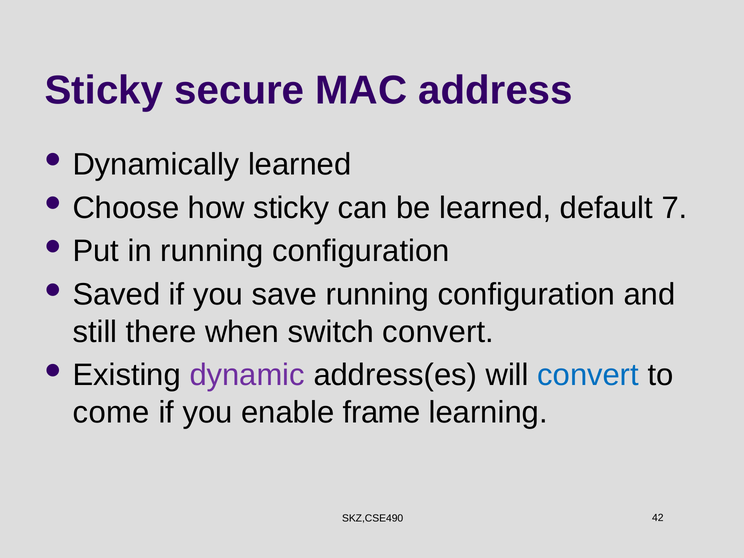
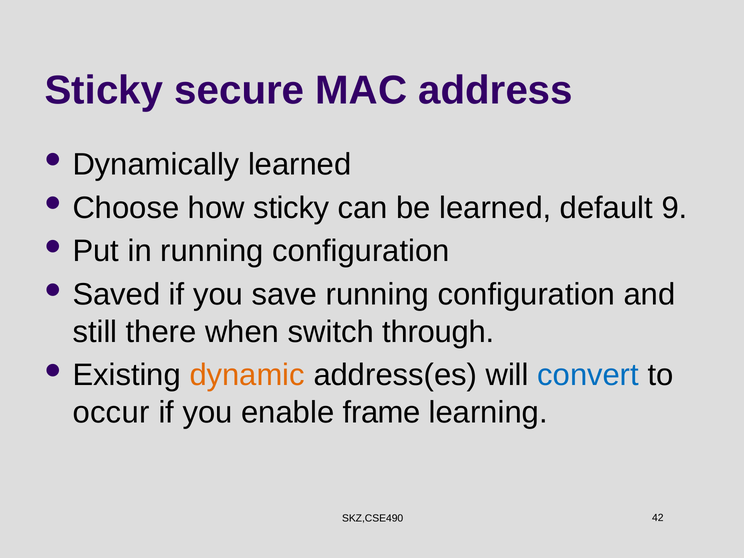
7: 7 -> 9 (674, 208)
switch convert: convert -> through (438, 332)
dynamic colour: purple -> orange (247, 375)
come: come -> occur (111, 412)
